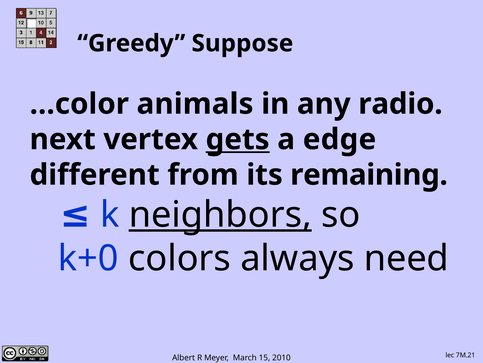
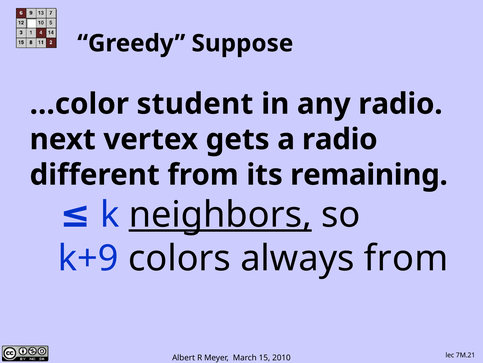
animals: animals -> student (195, 104)
gets underline: present -> none (238, 139)
a edge: edge -> radio (340, 139)
k+0: k+0 -> k+9 (88, 258)
always need: need -> from (406, 258)
